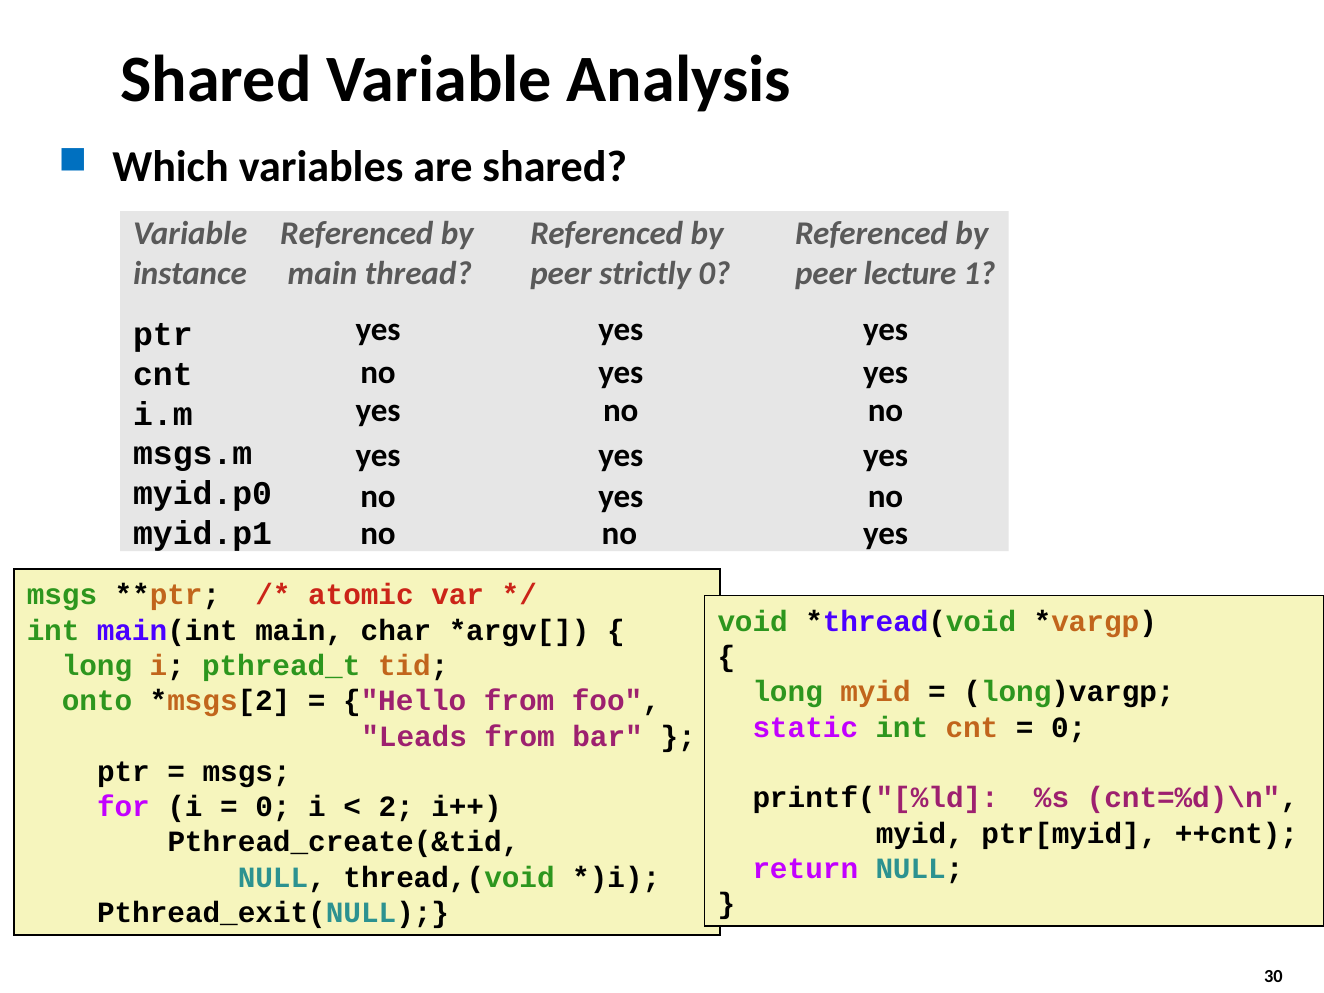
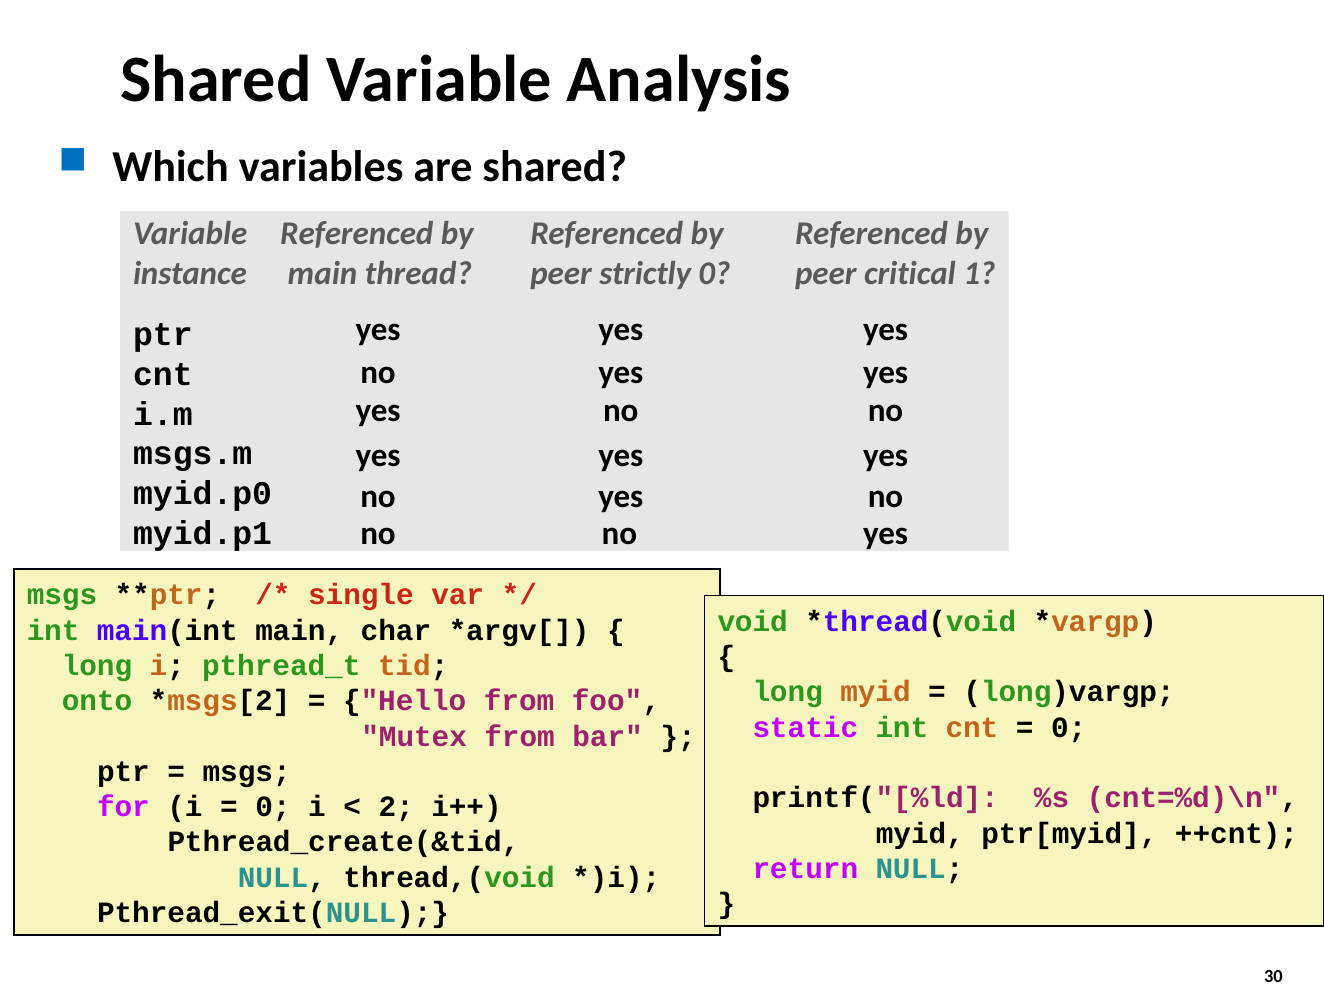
lecture: lecture -> critical (910, 273)
atomic: atomic -> single (361, 595)
Leads: Leads -> Mutex (414, 736)
